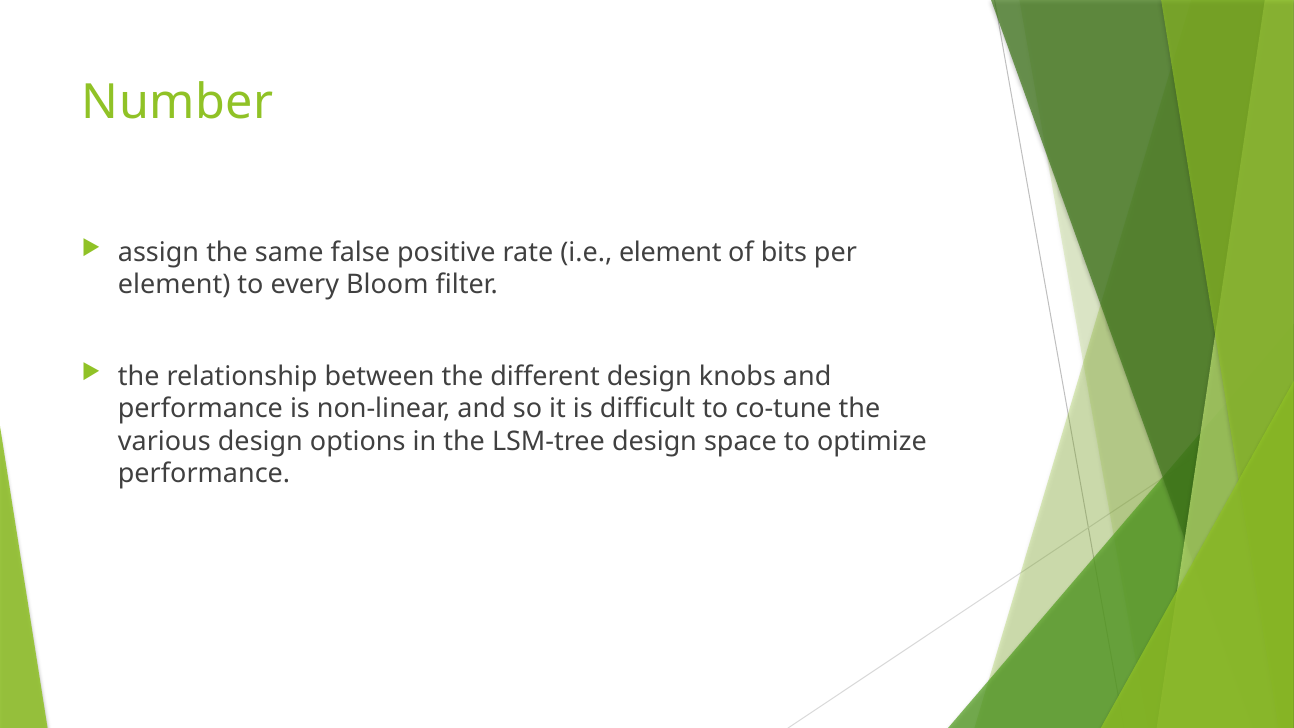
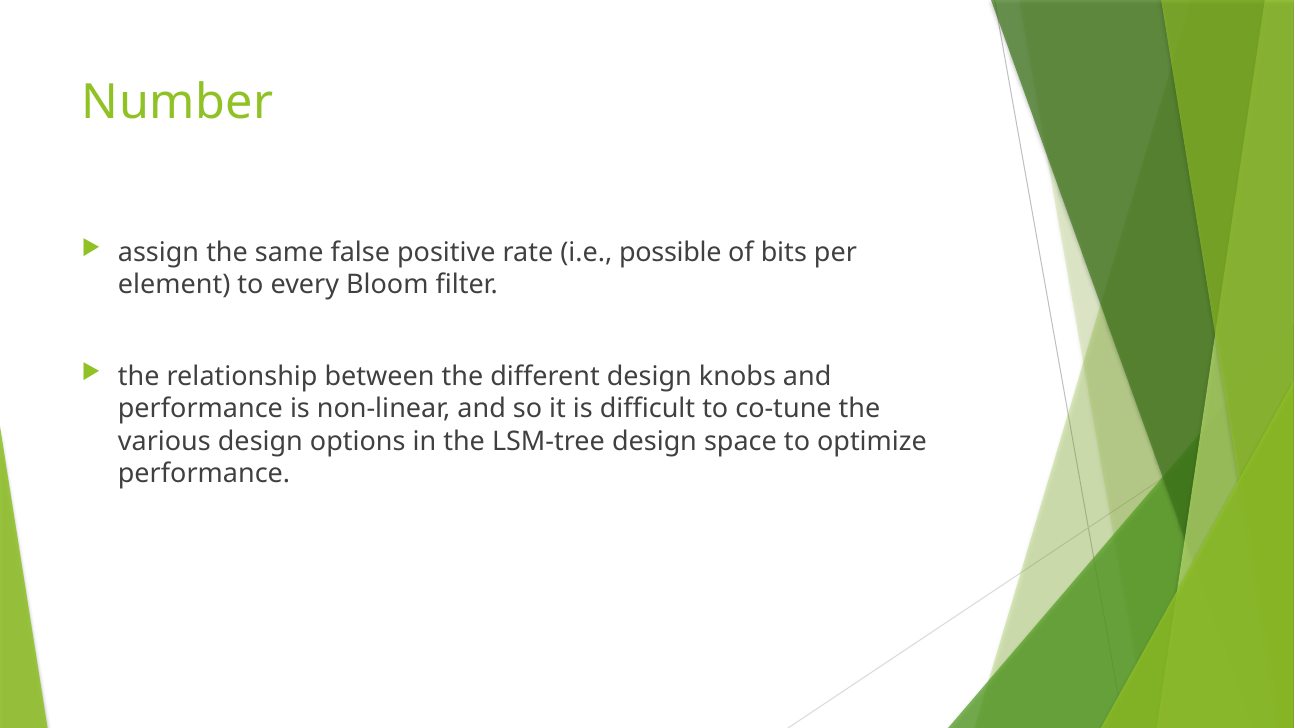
i.e element: element -> possible (670, 252)
